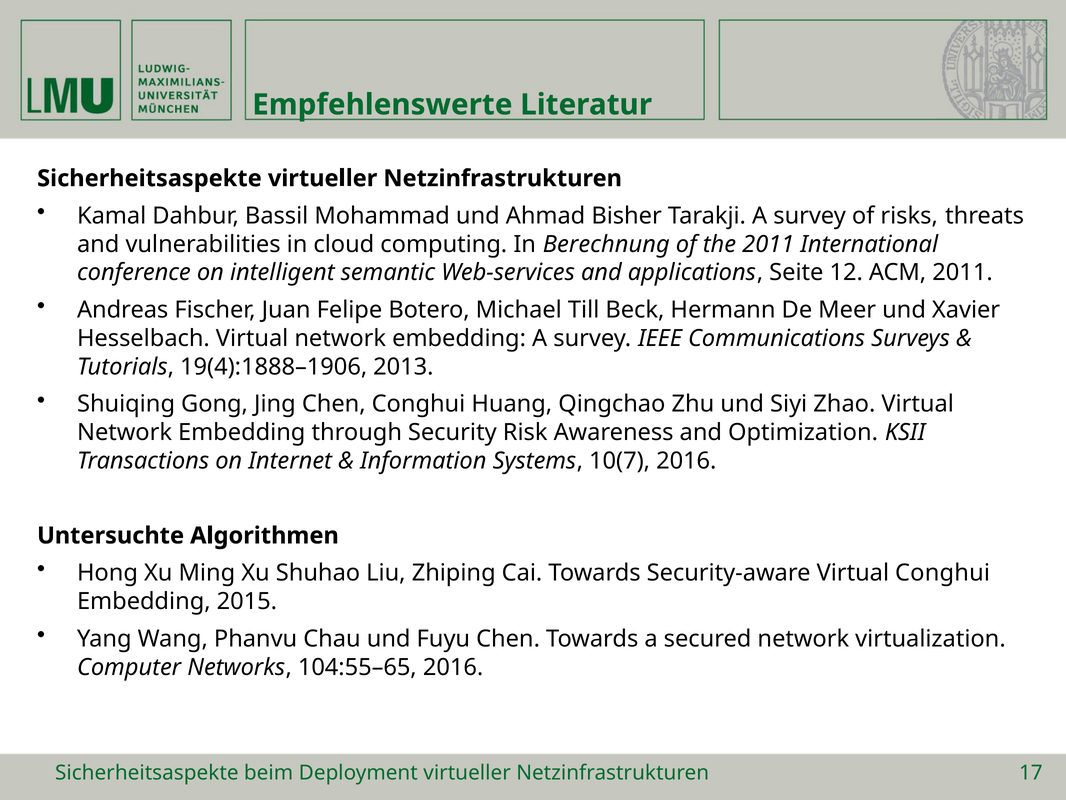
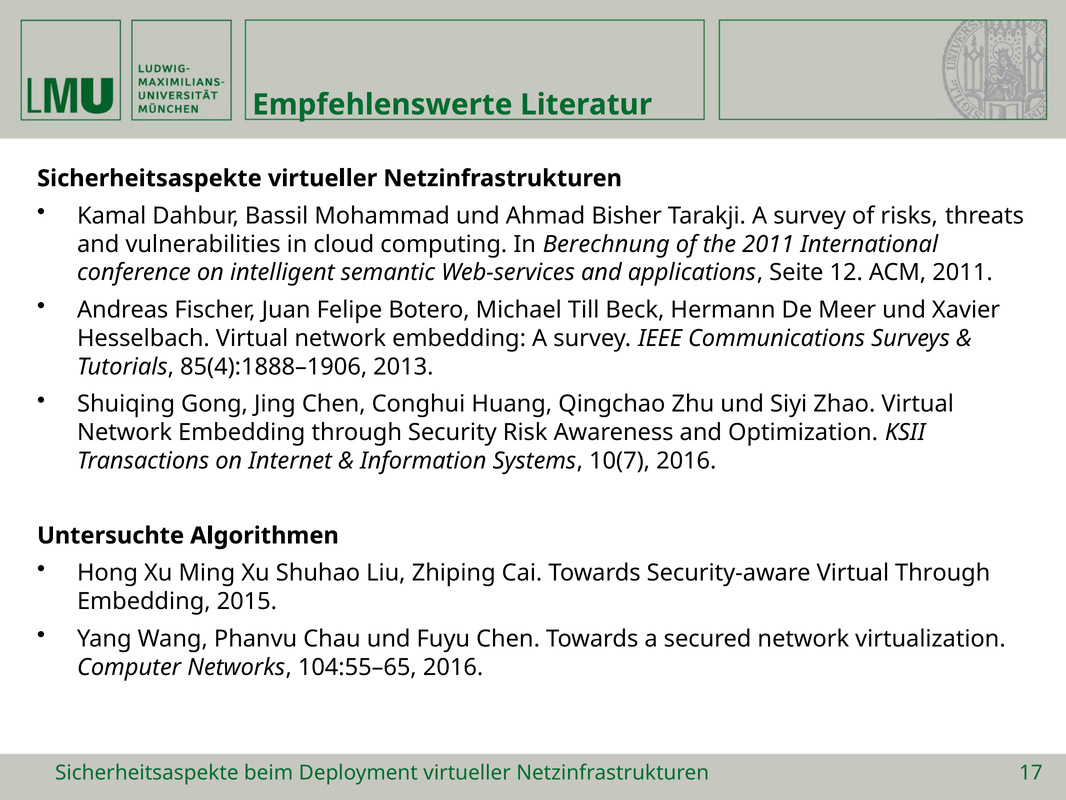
19(4):1888–1906: 19(4):1888–1906 -> 85(4):1888–1906 (274, 367)
Virtual Conghui: Conghui -> Through (943, 573)
